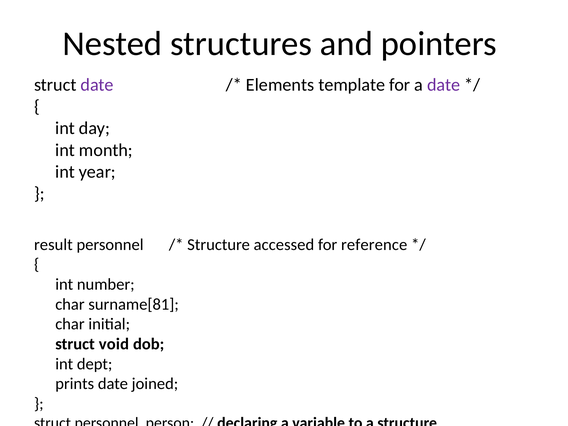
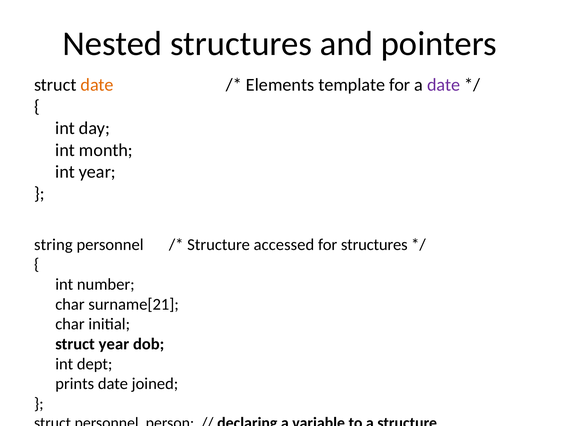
date colour: purple -> orange (97, 85)
result: result -> string (53, 245)
for reference: reference -> structures (374, 245)
surname[81: surname[81 -> surname[21 (134, 304)
struct void: void -> year (114, 344)
